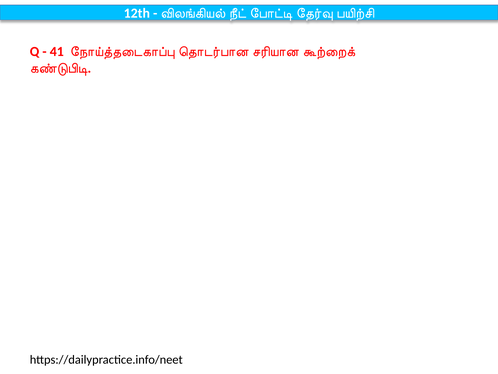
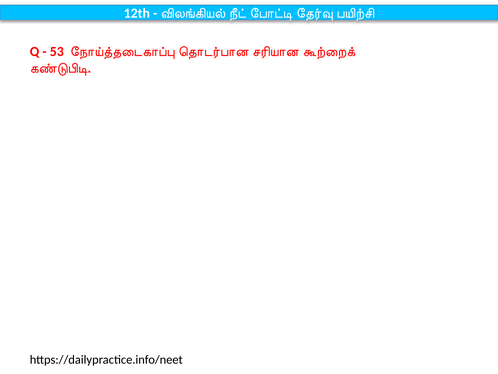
41: 41 -> 53 (57, 52)
